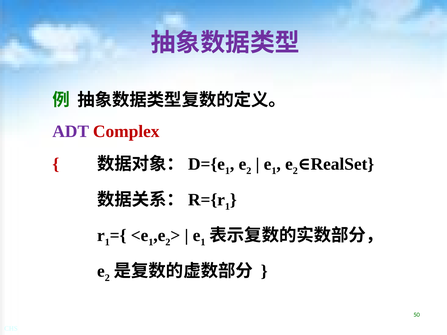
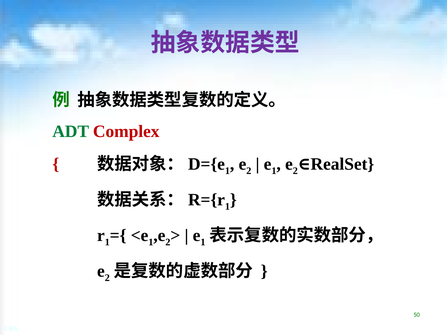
ADT colour: purple -> green (71, 132)
